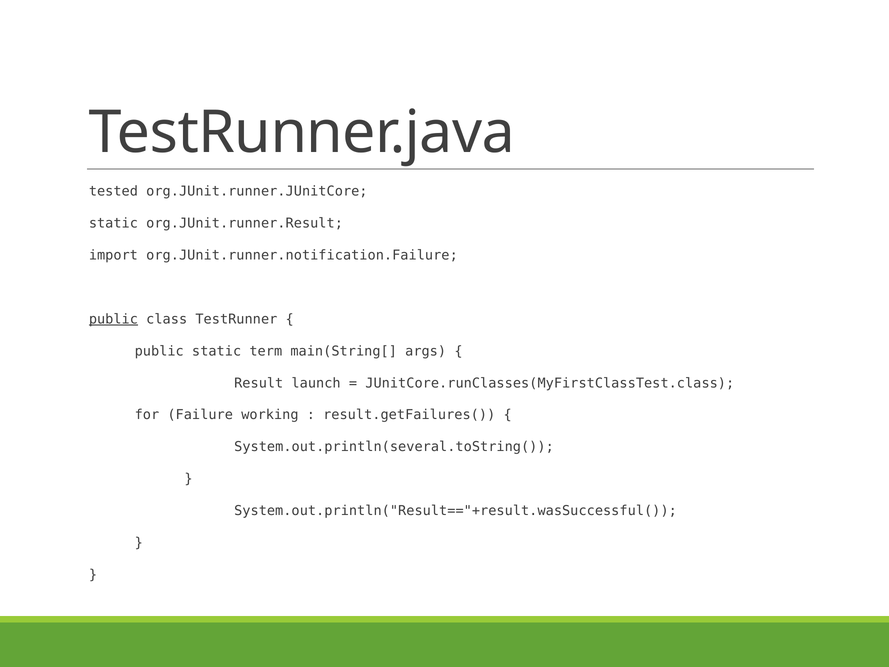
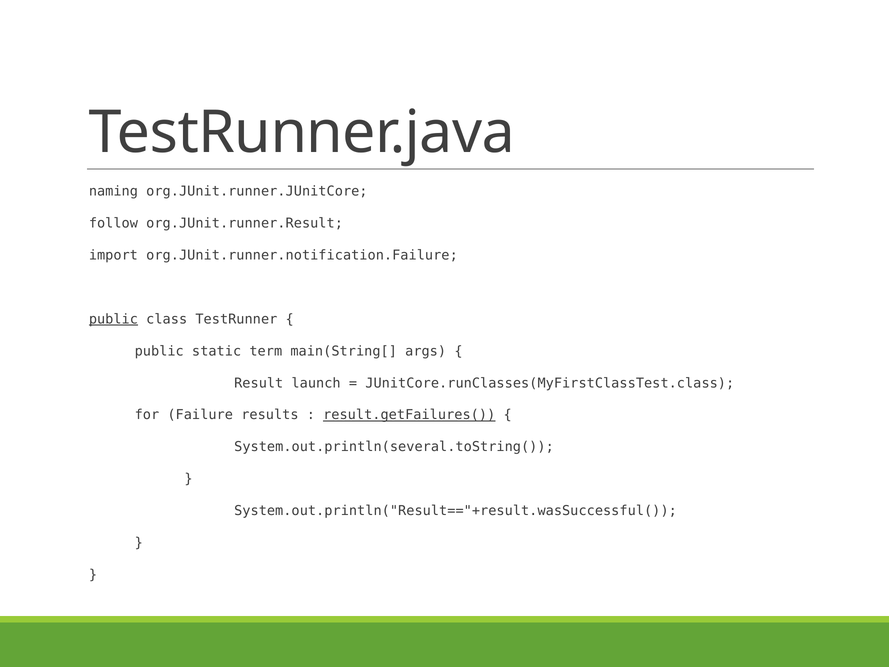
tested: tested -> naming (113, 191)
static: static -> follow (113, 223)
working: working -> results (270, 415)
result.getFailures( underline: none -> present (409, 415)
